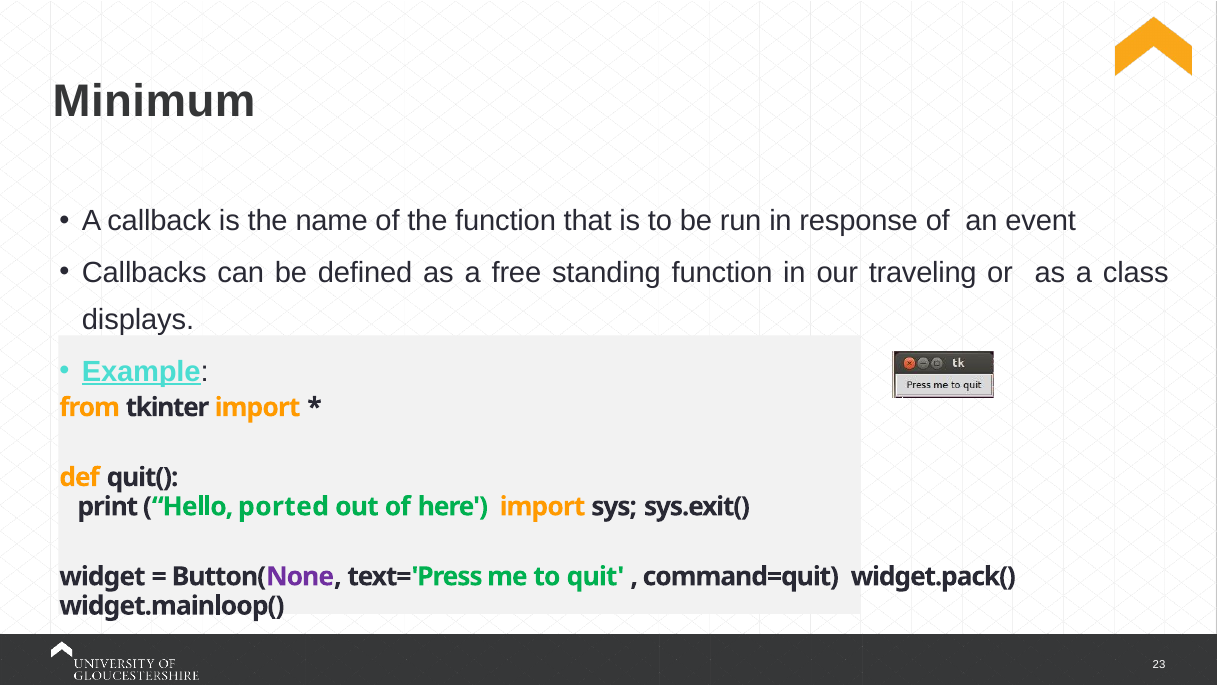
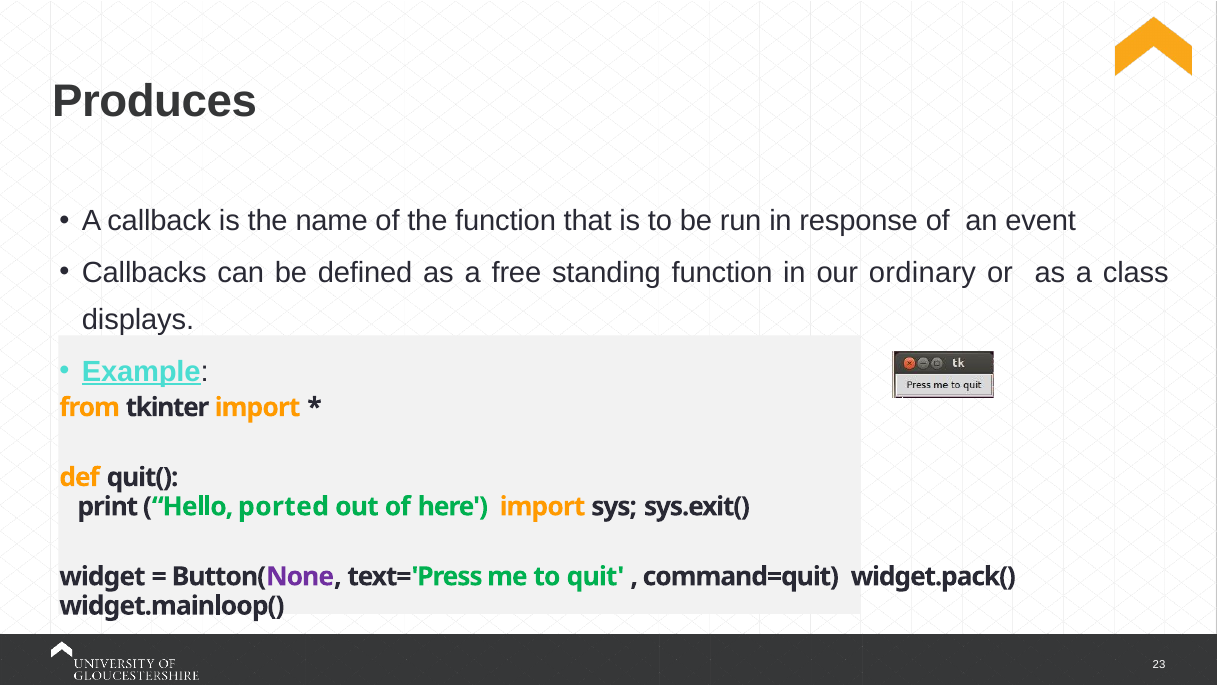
Minimum: Minimum -> Produces (155, 101)
traveling: traveling -> ordinary (922, 272)
